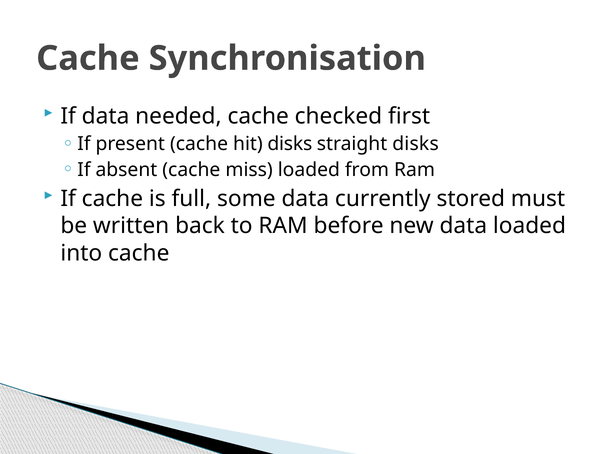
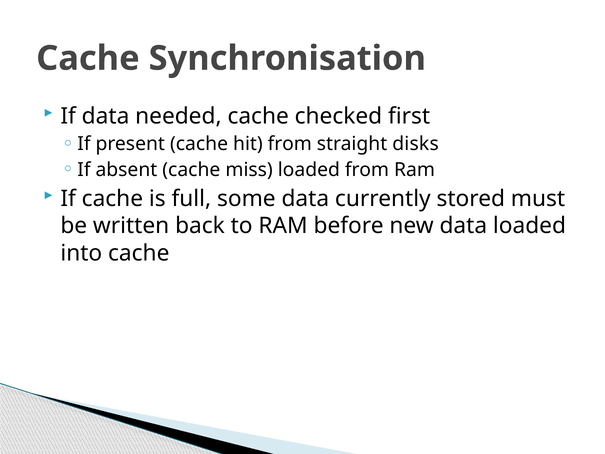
hit disks: disks -> from (290, 144)
